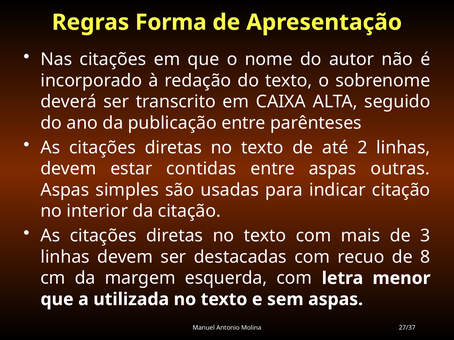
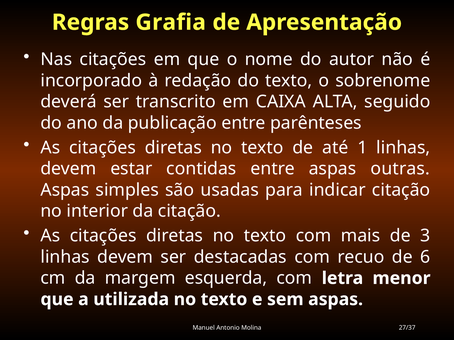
Forma: Forma -> Grafia (171, 22)
2: 2 -> 1 (362, 148)
8: 8 -> 6 (425, 257)
